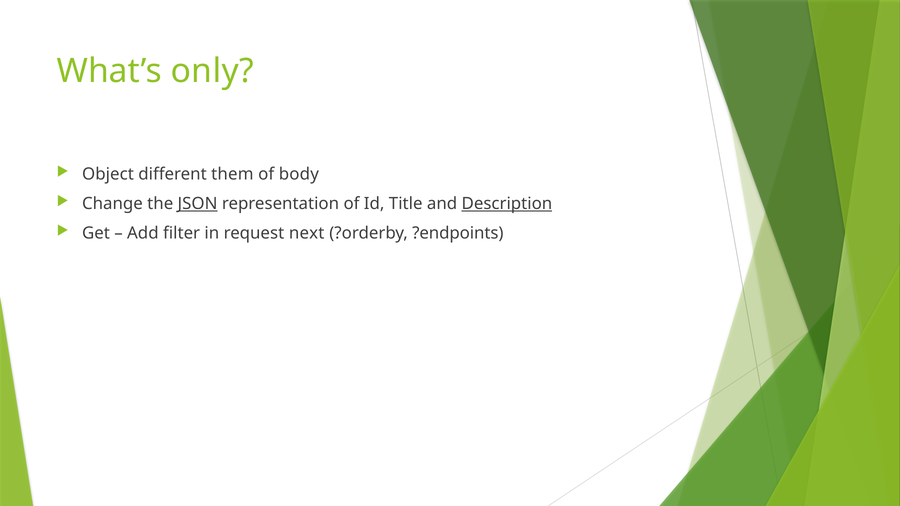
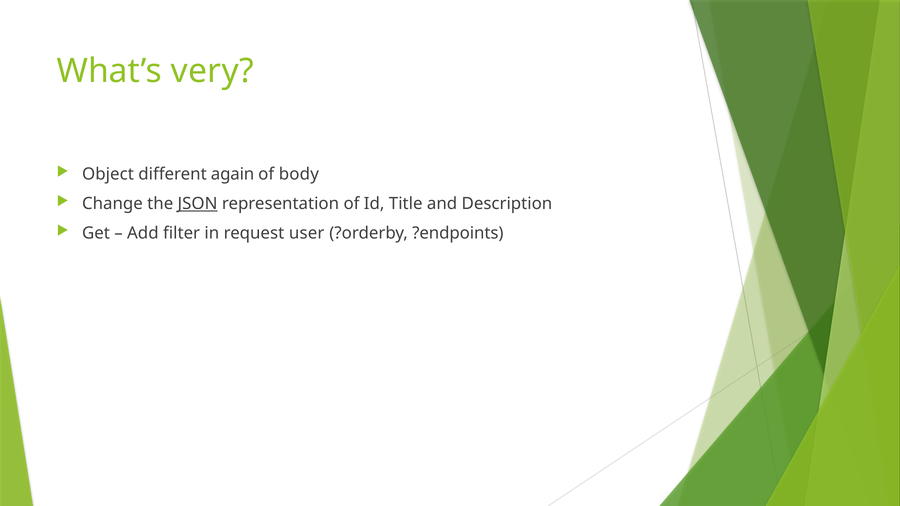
only: only -> very (212, 71)
them: them -> again (233, 174)
Description underline: present -> none (507, 204)
next: next -> user (307, 233)
